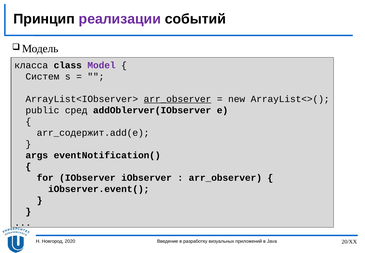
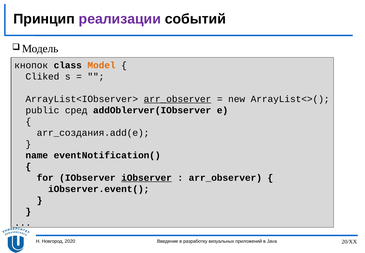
класса: класса -> кнопок (31, 65)
Model colour: purple -> orange (102, 65)
Систем: Систем -> Cliked (42, 76)
arr_содержит.add(e: arr_содержит.add(e -> arr_создания.add(e (93, 133)
args: args -> name (37, 155)
iObserver underline: none -> present (147, 178)
